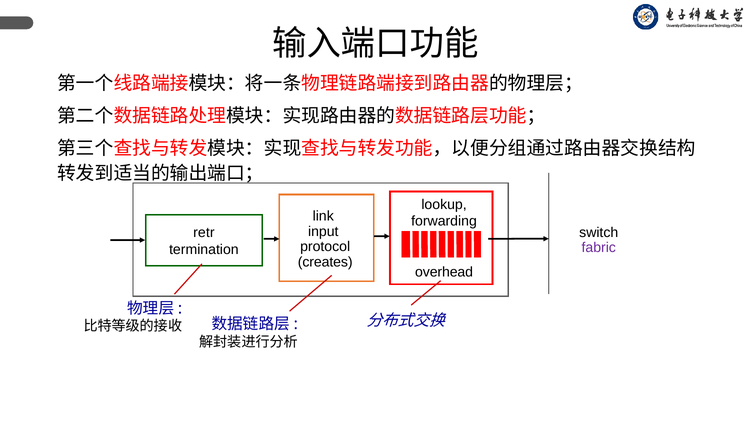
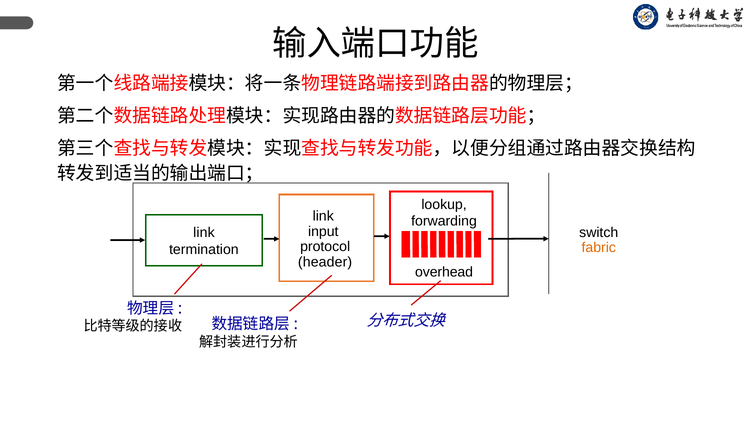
retr: retr -> link (204, 232)
fabric colour: purple -> orange (599, 247)
creates: creates -> header (325, 261)
